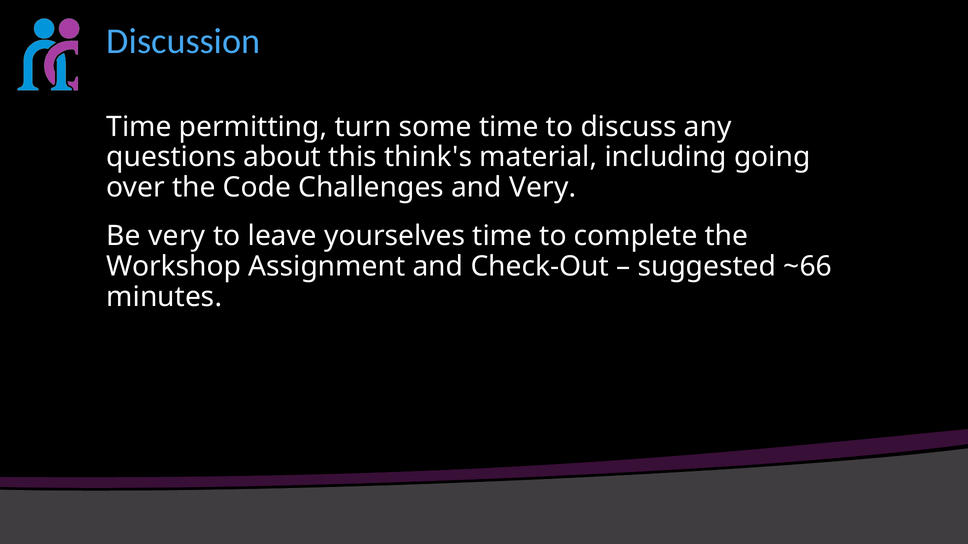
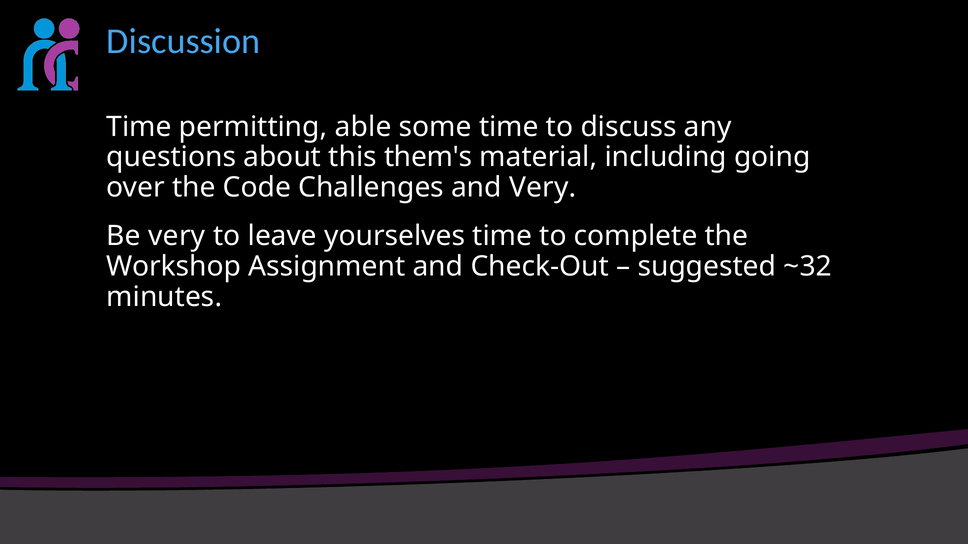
turn: turn -> able (363, 127)
think's: think's -> them's (428, 157)
~66: ~66 -> ~32 (808, 267)
